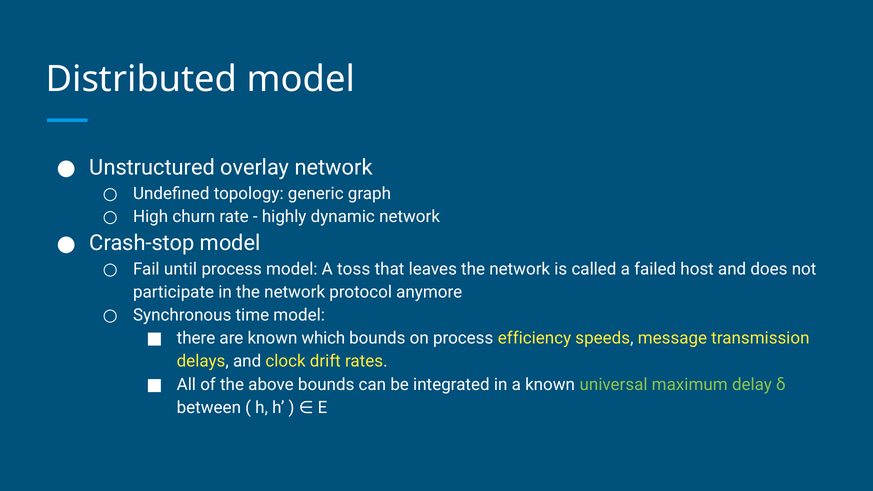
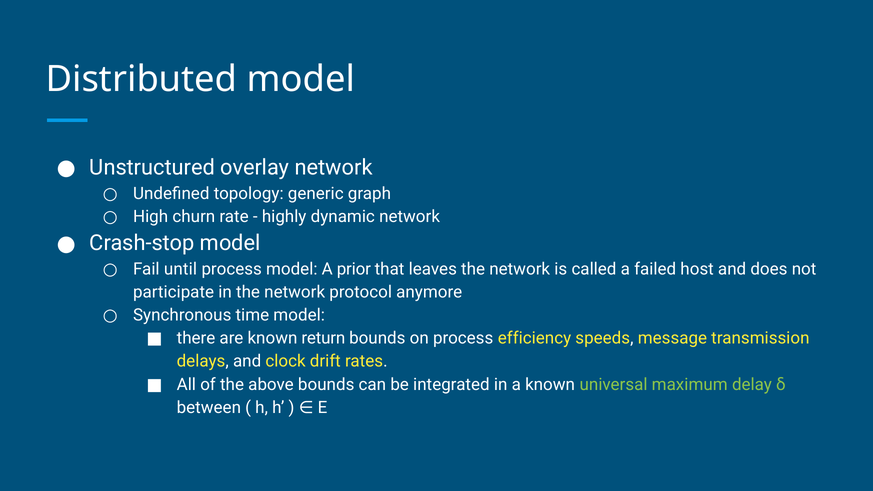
toss: toss -> prior (354, 269)
which: which -> return (323, 338)
